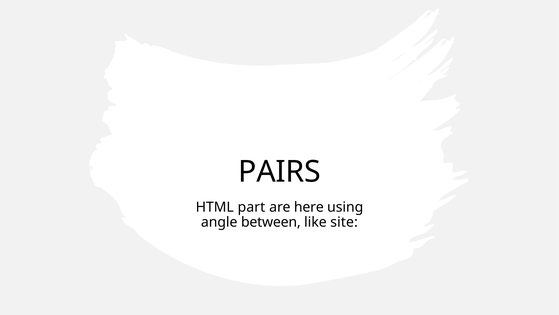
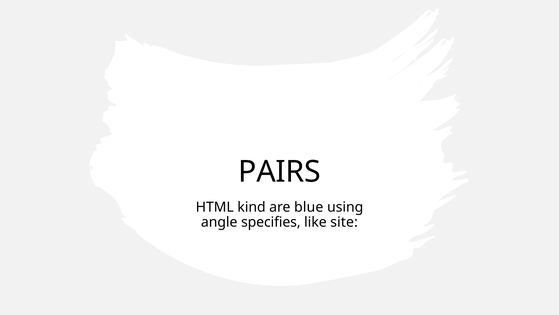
part: part -> kind (252, 207)
here: here -> blue (309, 207)
between: between -> specifies (271, 222)
